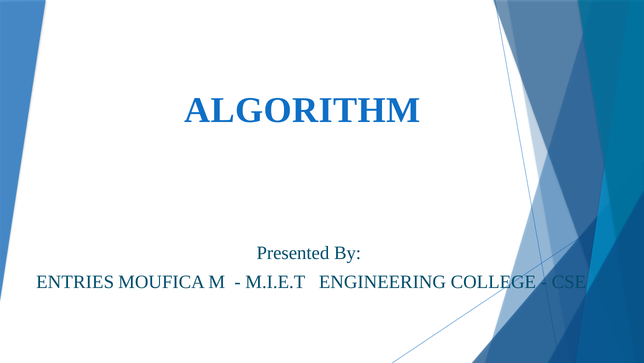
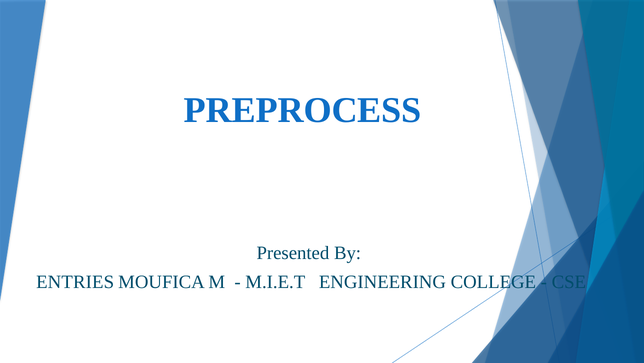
ALGORITHM: ALGORITHM -> PREPROCESS (303, 110)
